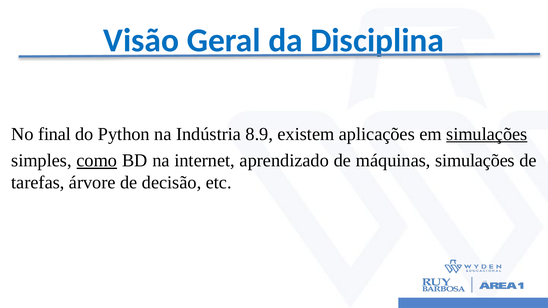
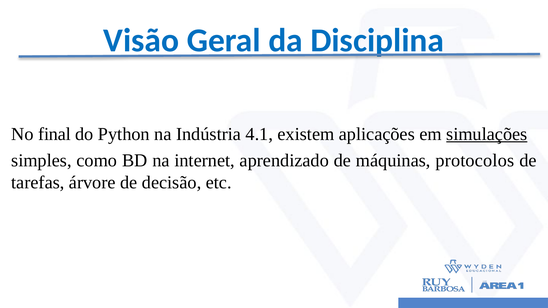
8.9: 8.9 -> 4.1 (259, 134)
como underline: present -> none (97, 161)
máquinas simulações: simulações -> protocolos (475, 161)
